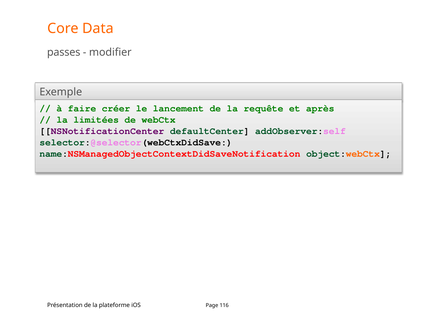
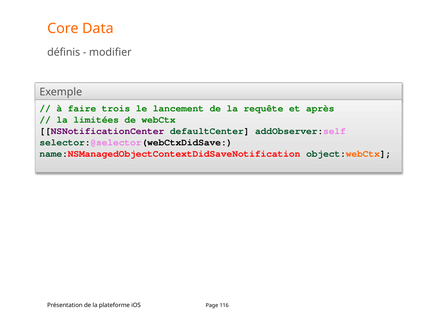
passes: passes -> définis (64, 52)
créer: créer -> trois (116, 108)
